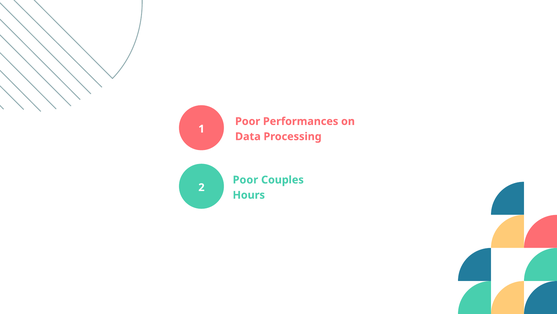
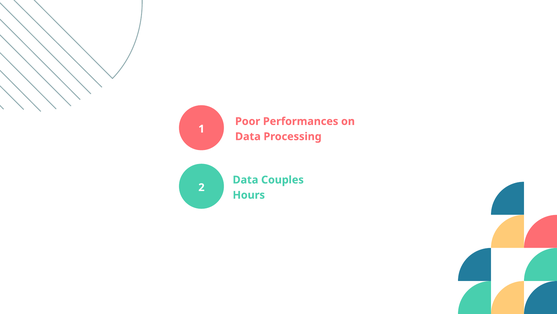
Poor: Poor -> Data (245, 180)
